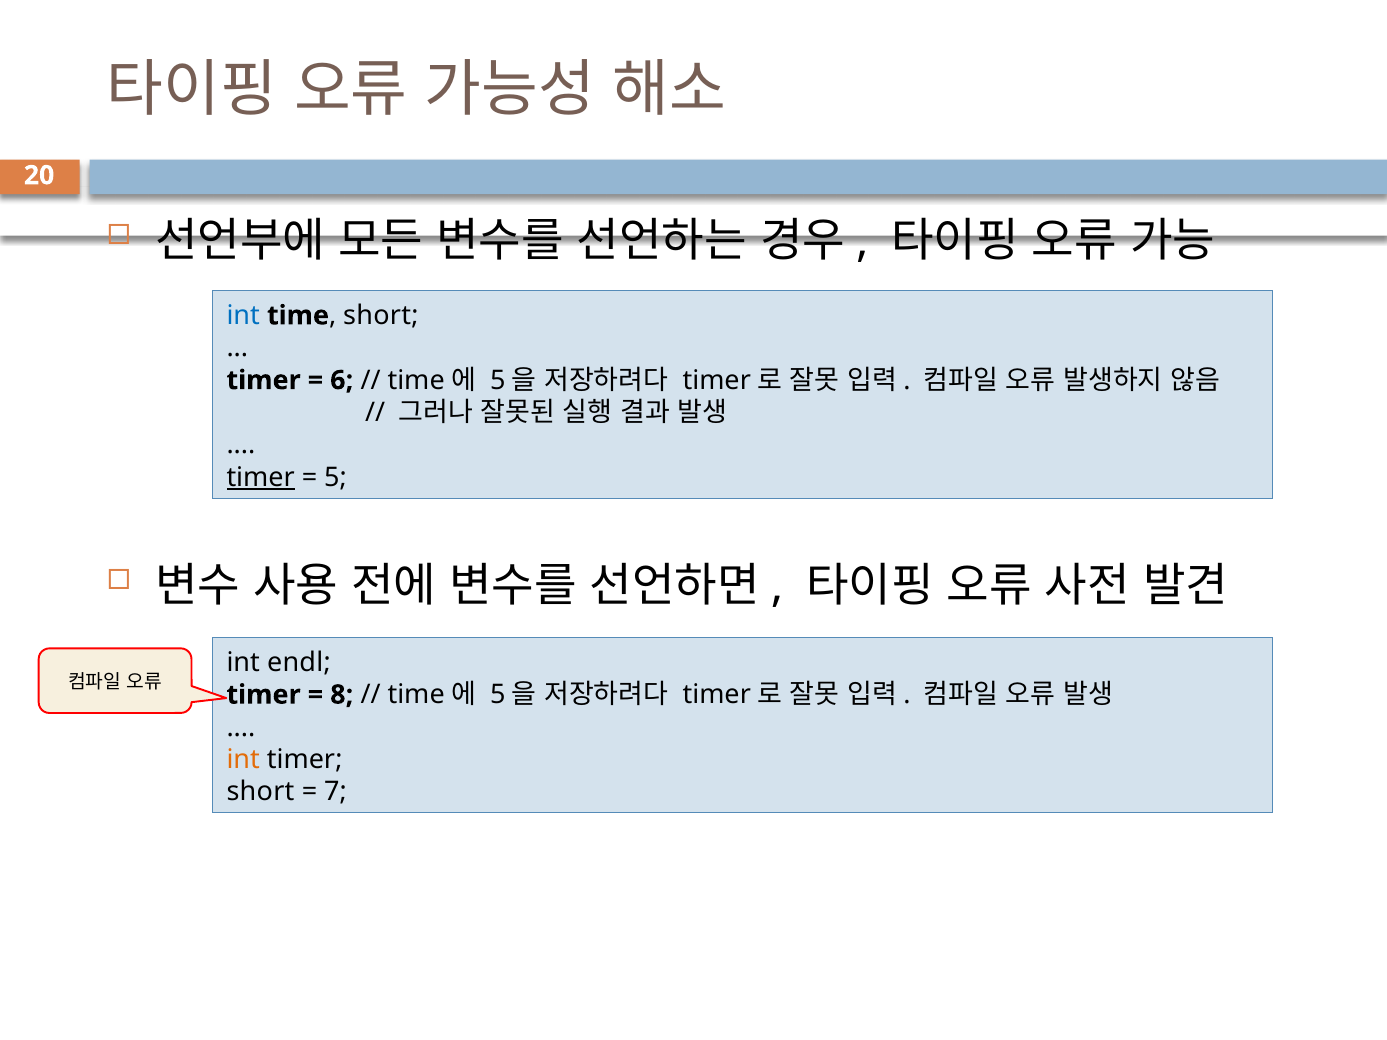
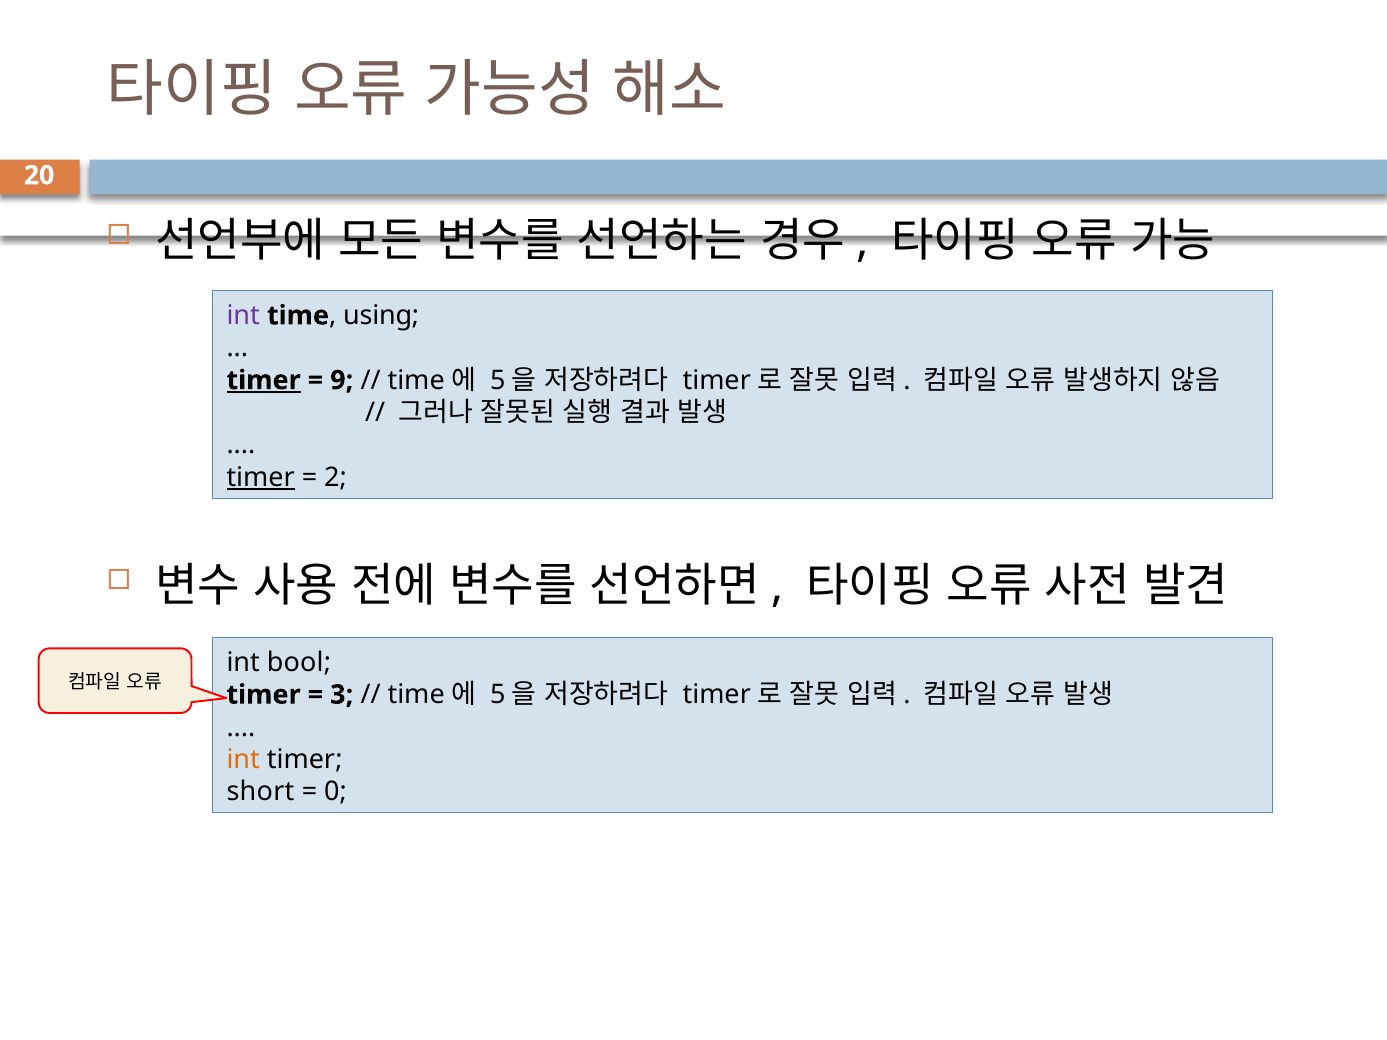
int colour: blue -> purple (243, 316)
time short: short -> using (381, 316)
timer underline: none -> present (264, 380)
6: 6 -> 9 (342, 380)
5: 5 -> 2 (336, 478)
endl: endl -> bool (299, 663)
8: 8 -> 3 (342, 695)
7: 7 -> 0 (336, 792)
